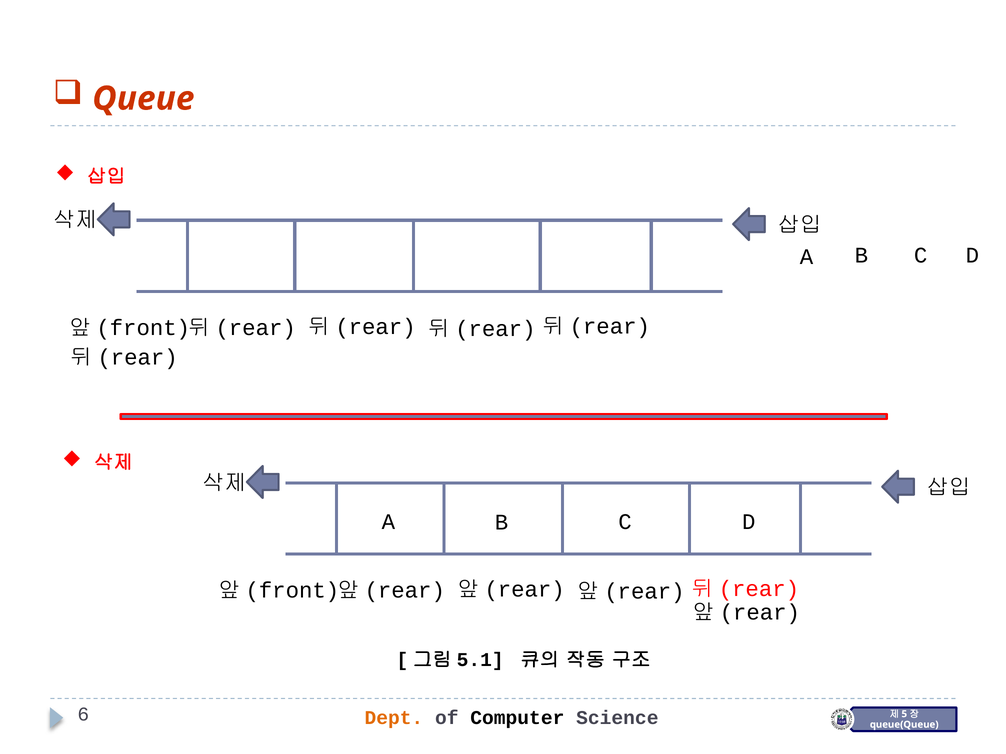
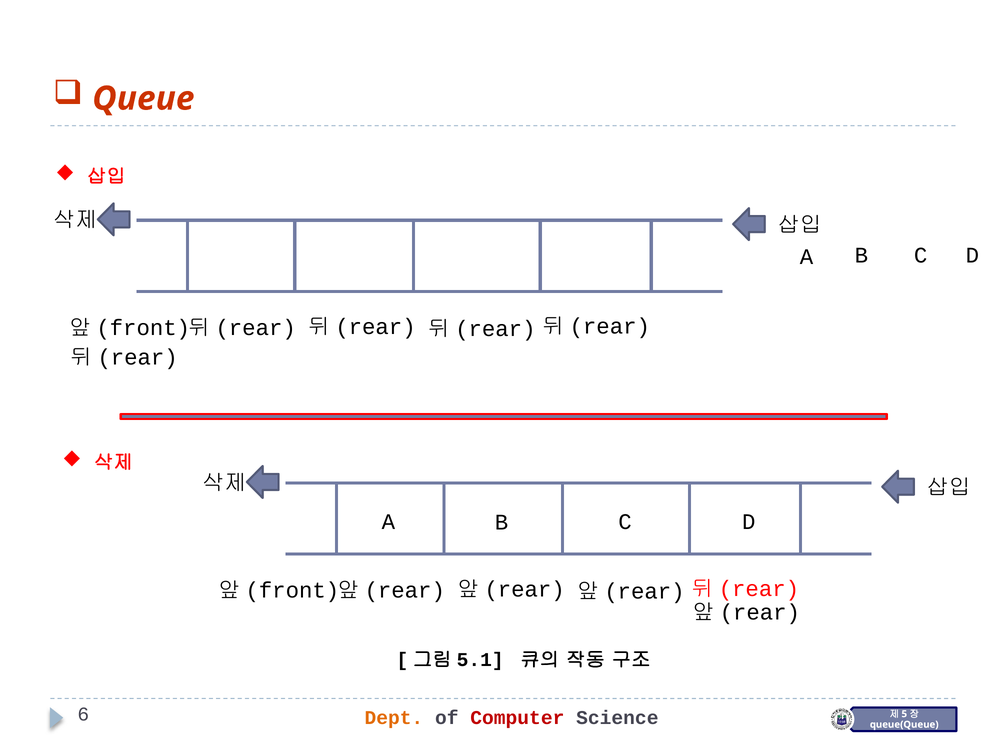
Computer colour: black -> red (517, 718)
